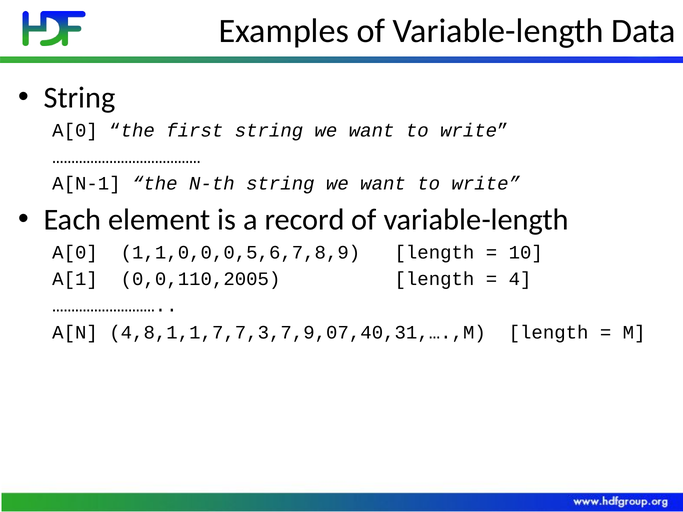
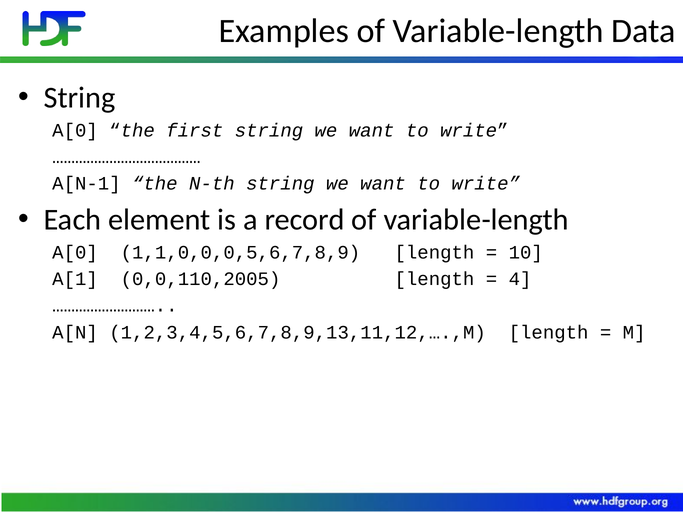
4,8,1,1,7,7,3,7,9,07,40,31,….,M: 4,8,1,1,7,7,3,7,9,07,40,31,….,M -> 1,2,3,4,5,6,7,8,9,13,11,12,….,M (298, 332)
